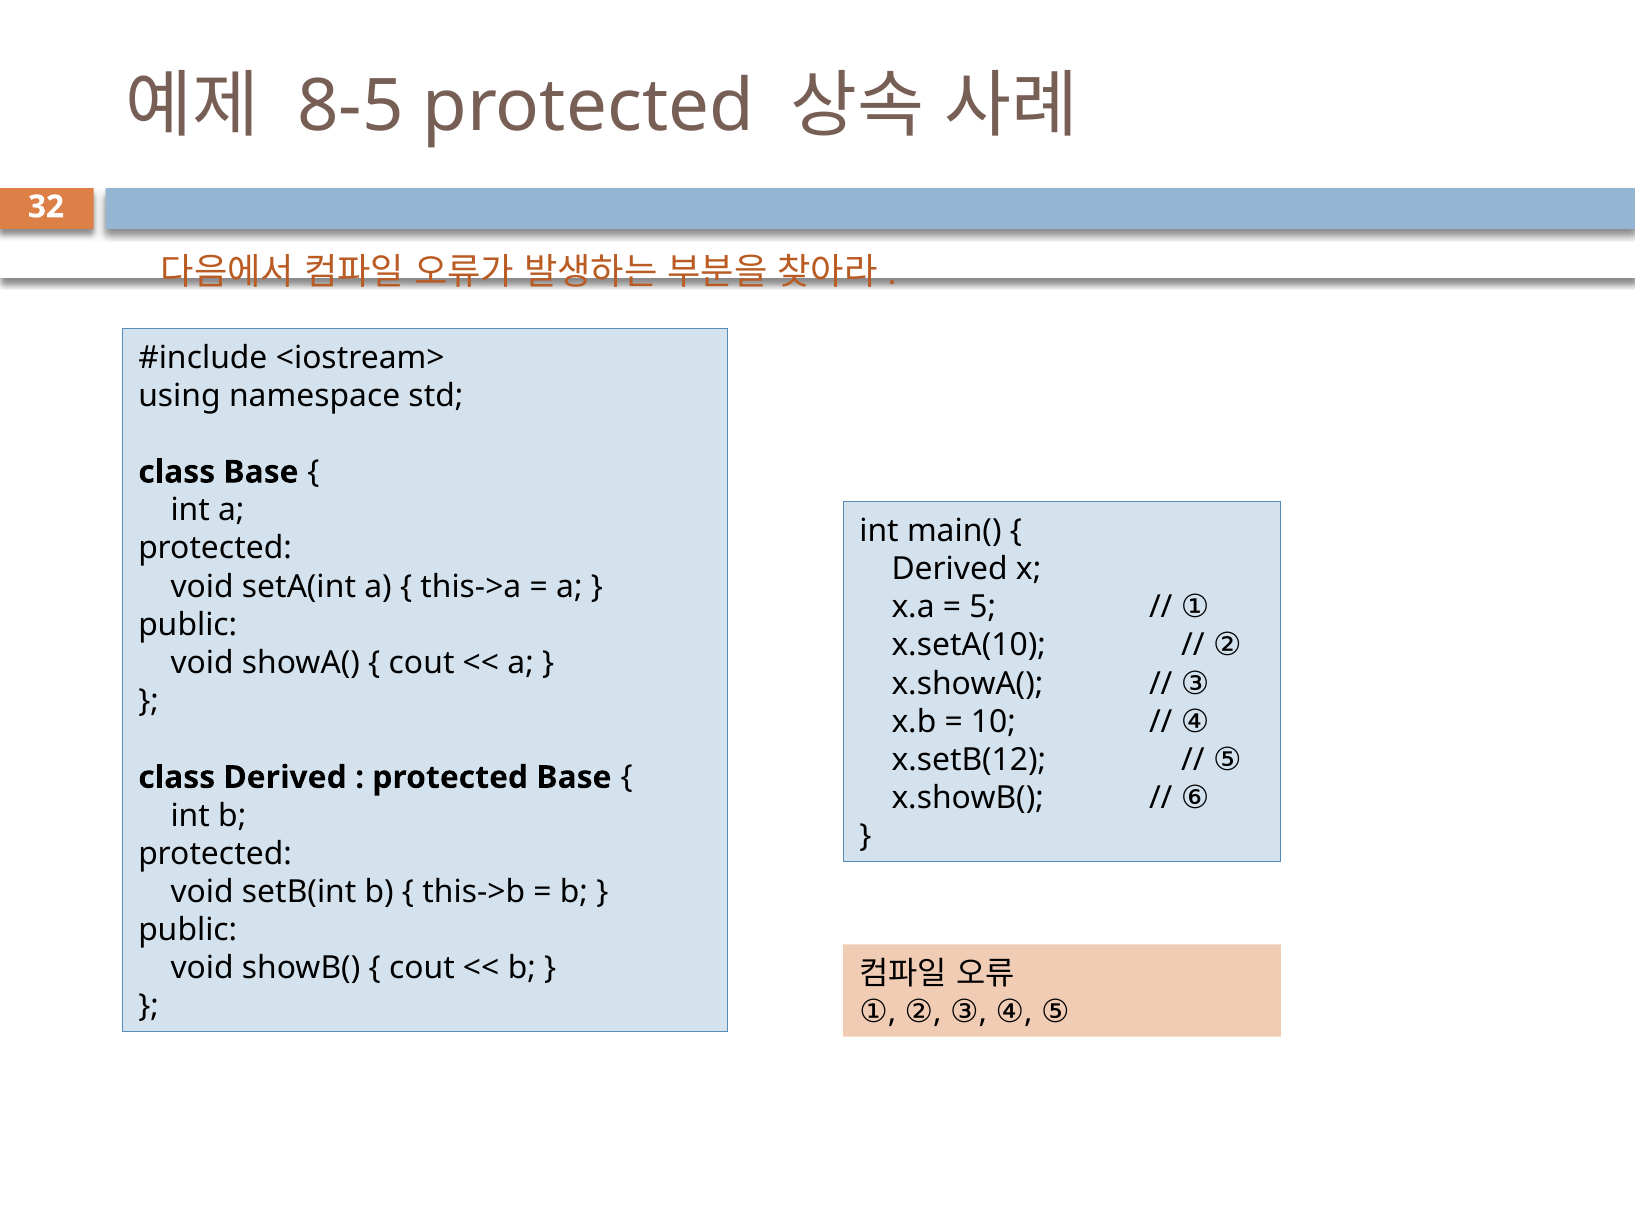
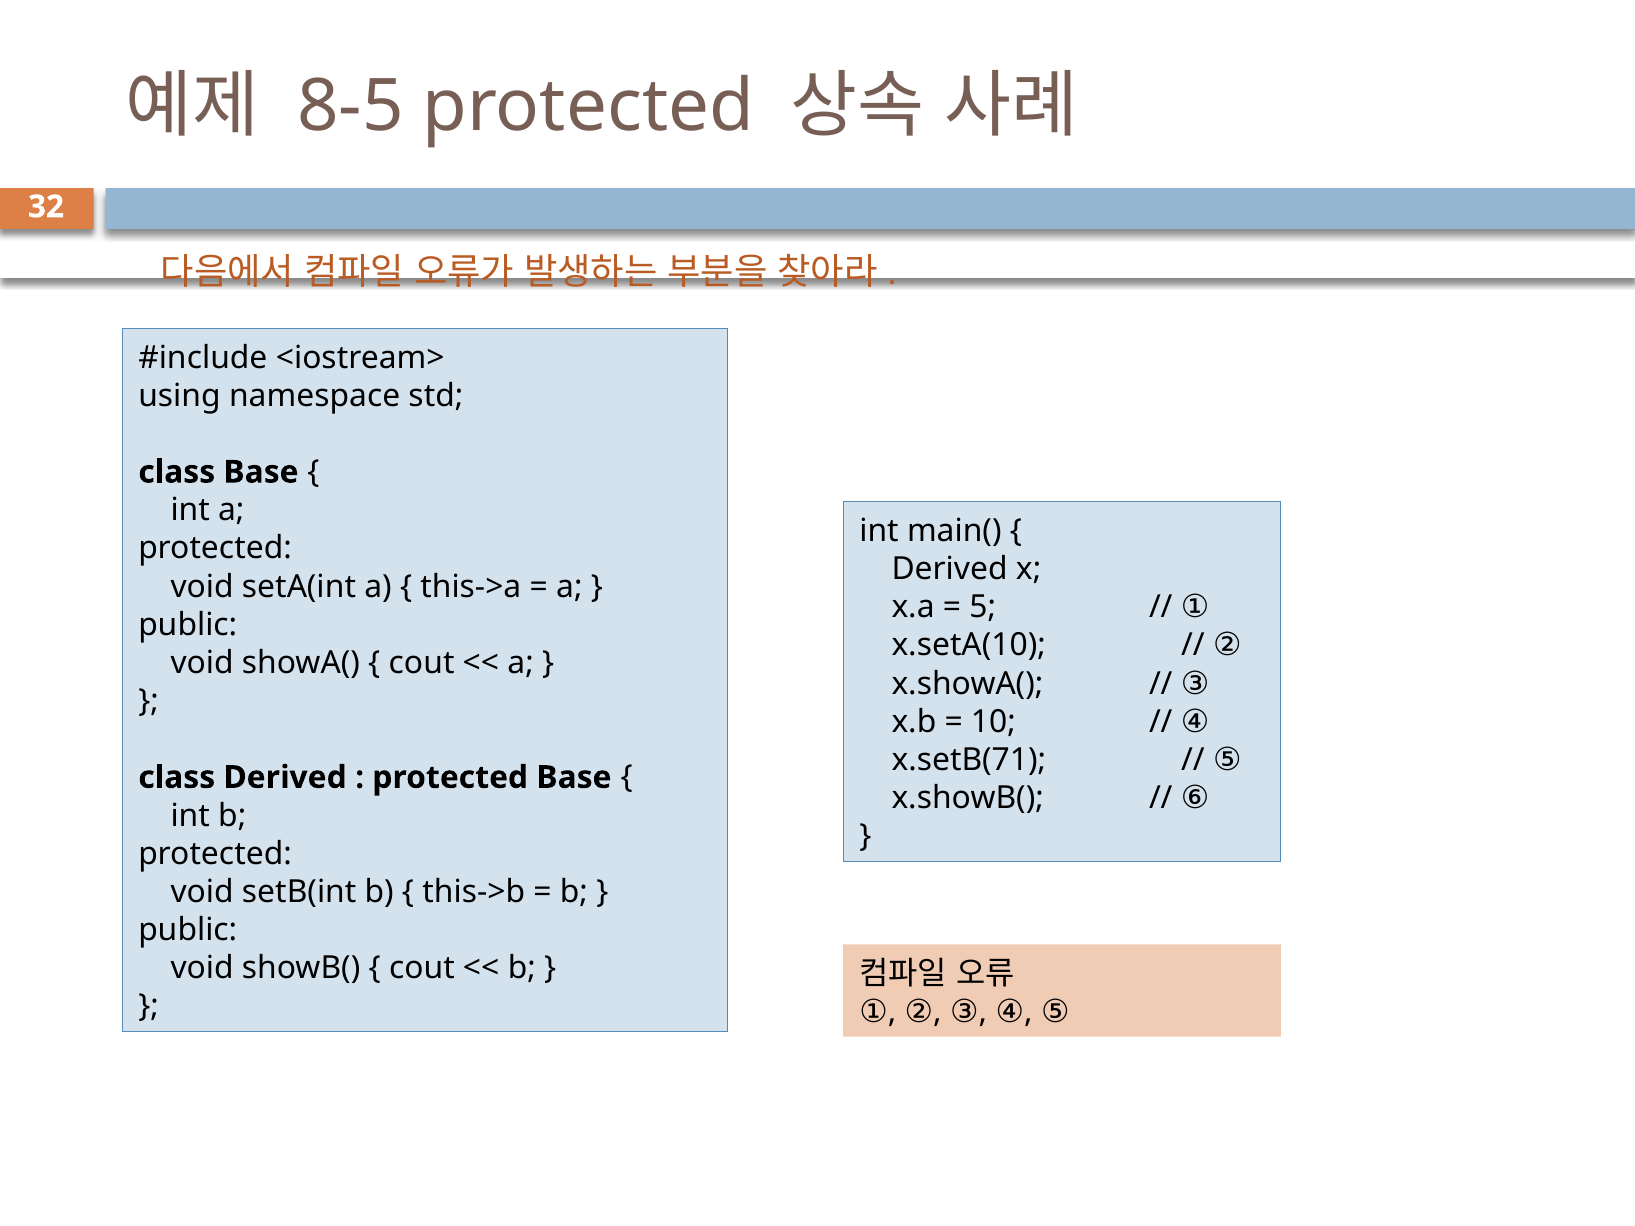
x.setB(12: x.setB(12 -> x.setB(71 (969, 760)
